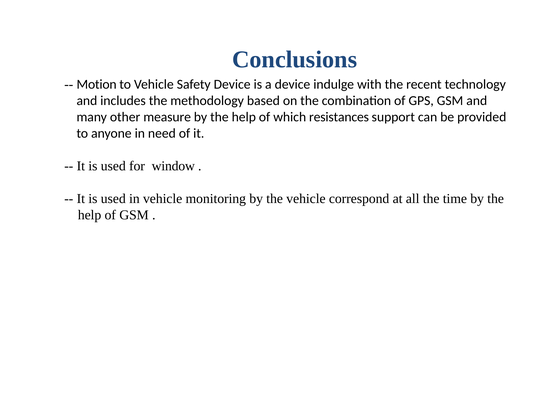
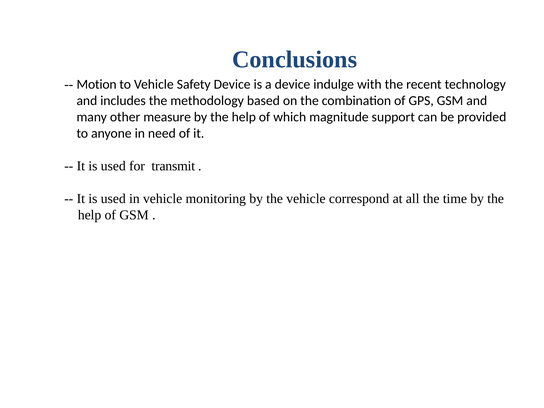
resistances: resistances -> magnitude (339, 117)
window: window -> transmit (173, 166)
